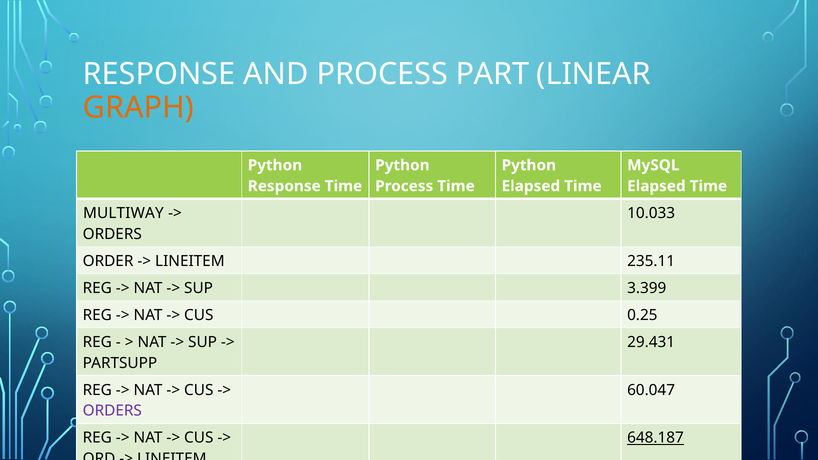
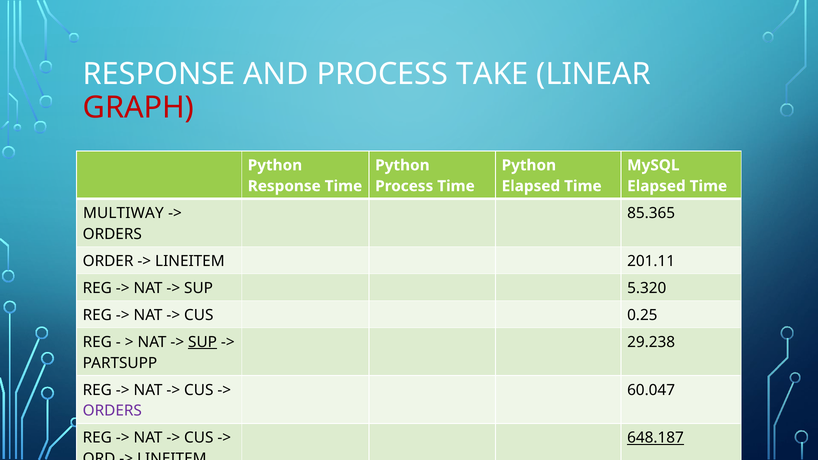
PART: PART -> TAKE (492, 74)
GRAPH colour: orange -> red (138, 107)
10.033: 10.033 -> 85.365 (651, 213)
235.11: 235.11 -> 201.11 (651, 261)
3.399: 3.399 -> 5.320 (647, 288)
SUP underline: none -> present (203, 342)
29.431: 29.431 -> 29.238 (651, 342)
